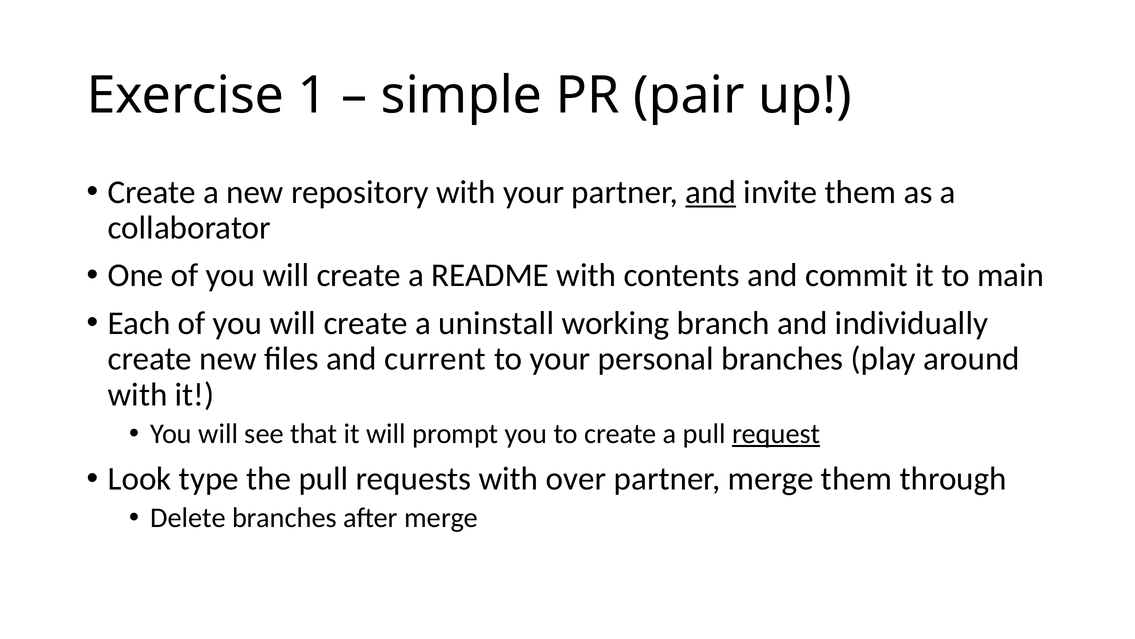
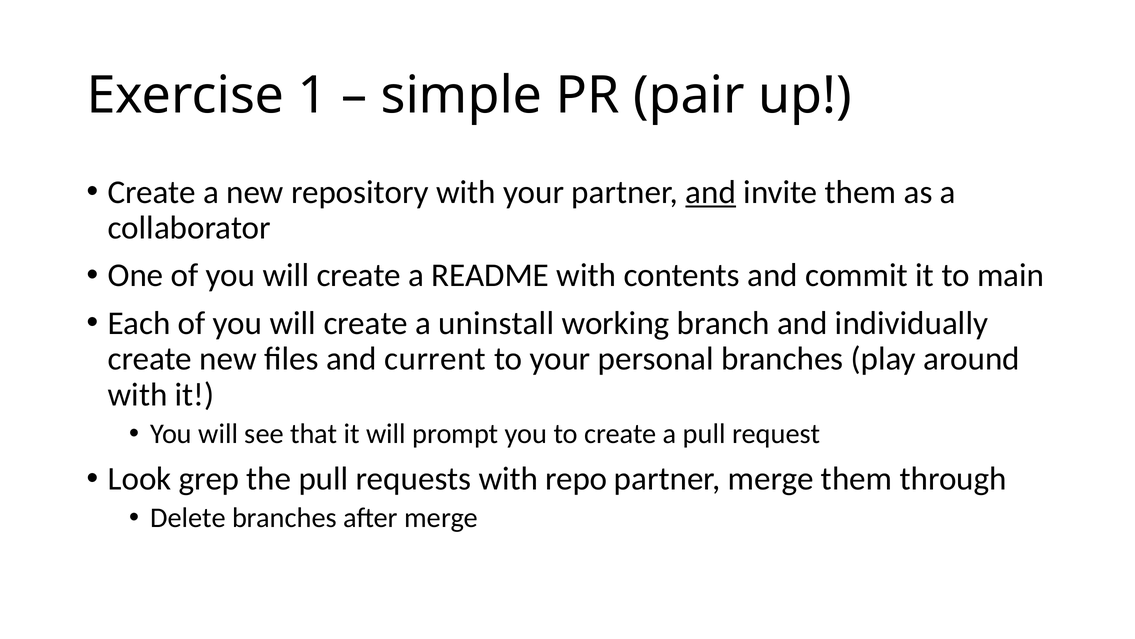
request underline: present -> none (776, 433)
type: type -> grep (209, 478)
over: over -> repo (576, 478)
